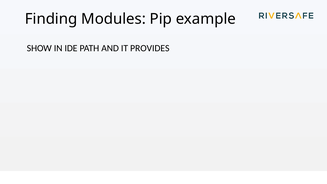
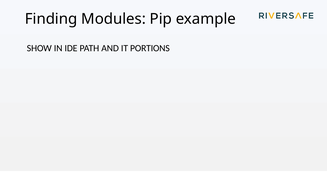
PROVIDES: PROVIDES -> PORTIONS (150, 48)
